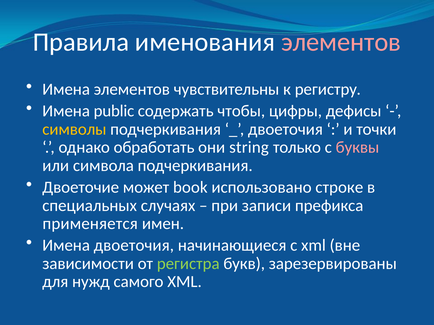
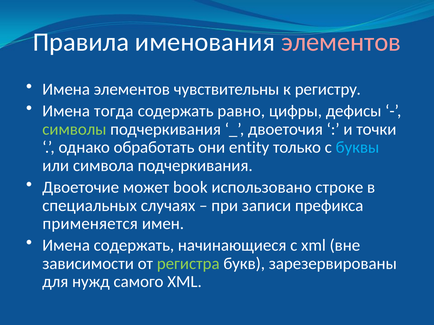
public: public -> тогда (114, 111)
чтобы: чтобы -> равно (241, 111)
символы colour: yellow -> light green (74, 129)
string: string -> entity (249, 148)
буквы colour: pink -> light blue (357, 148)
Имена двоеточия: двоеточия -> содержать (134, 246)
